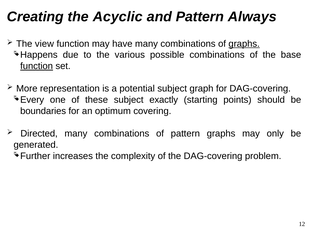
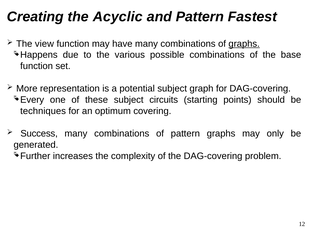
Always: Always -> Fastest (252, 17)
function underline: present -> none (37, 66)
exactly: exactly -> circuits (164, 100)
boundaries: boundaries -> techniques (43, 111)
Directed: Directed -> Success (39, 133)
